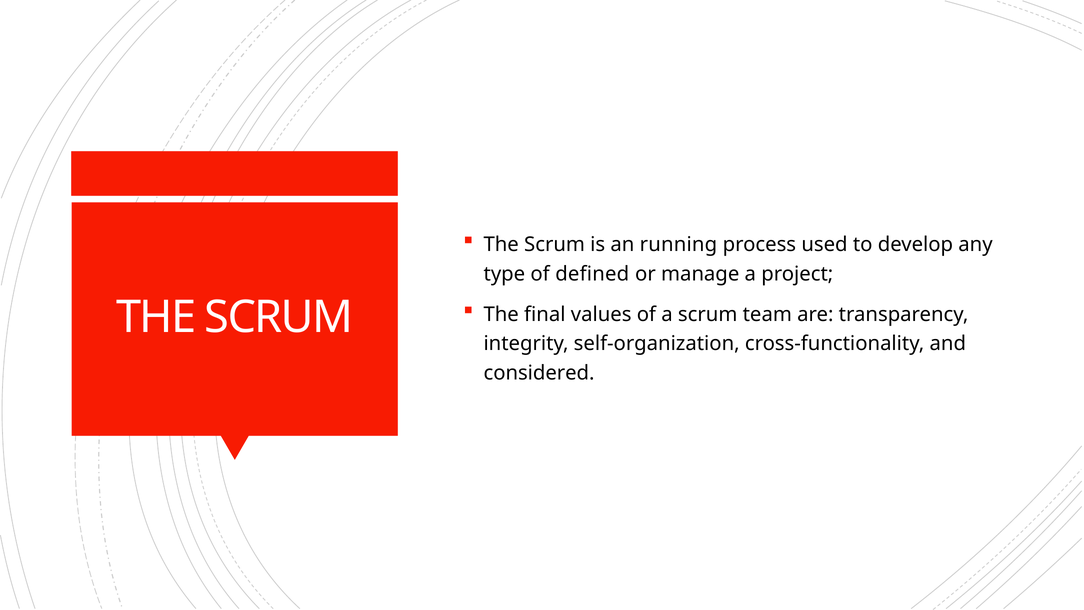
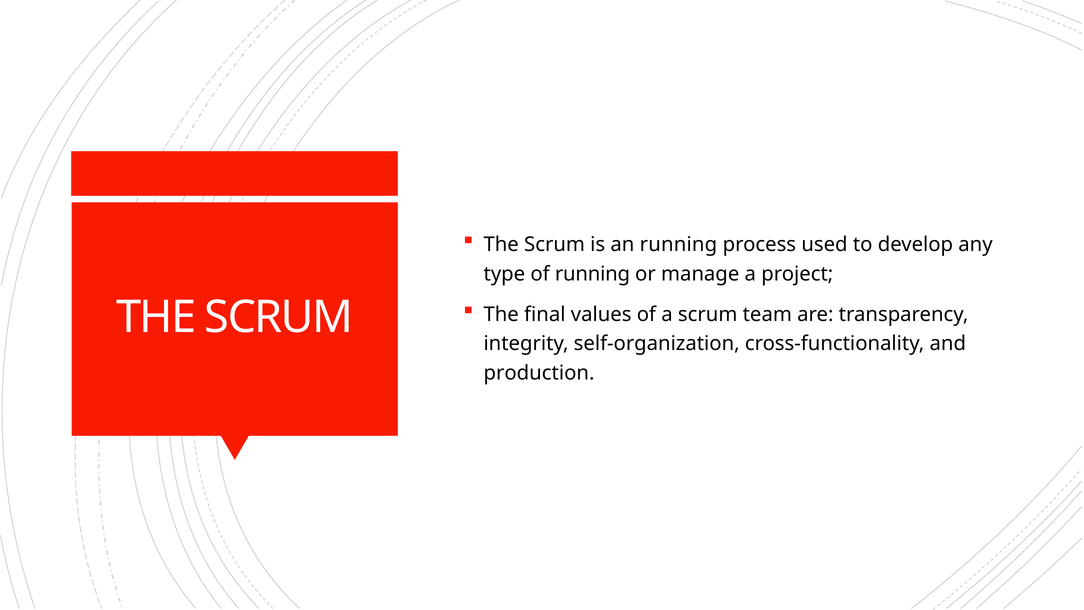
of defined: defined -> running (592, 274)
considered: considered -> production (539, 373)
